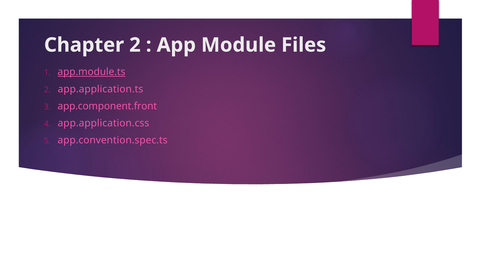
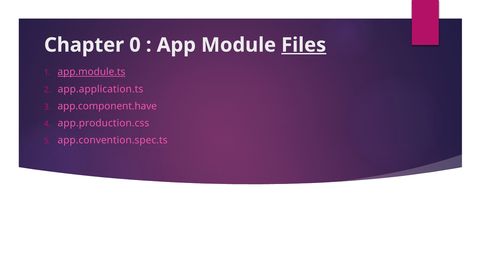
Chapter 2: 2 -> 0 (135, 45)
Files underline: none -> present (304, 45)
app.component.front: app.component.front -> app.component.have (107, 106)
app.application.css: app.application.css -> app.production.css (103, 123)
